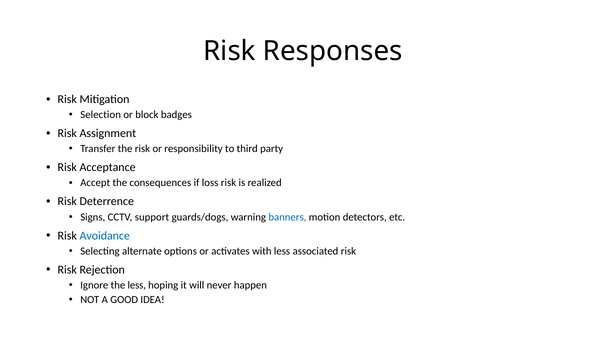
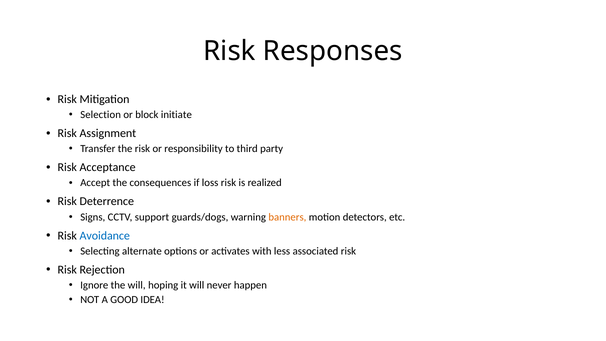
badges: badges -> initiate (176, 115)
banners colour: blue -> orange (287, 217)
the less: less -> will (137, 285)
